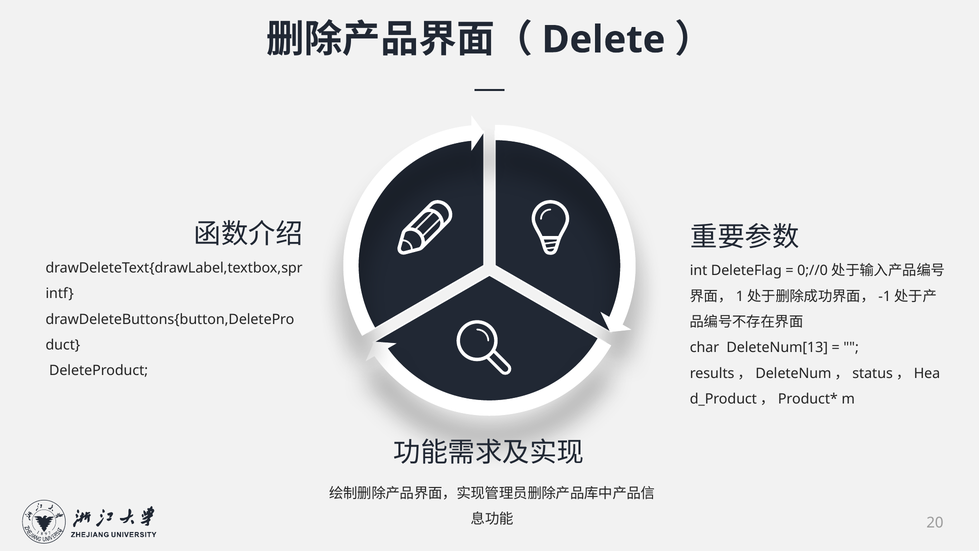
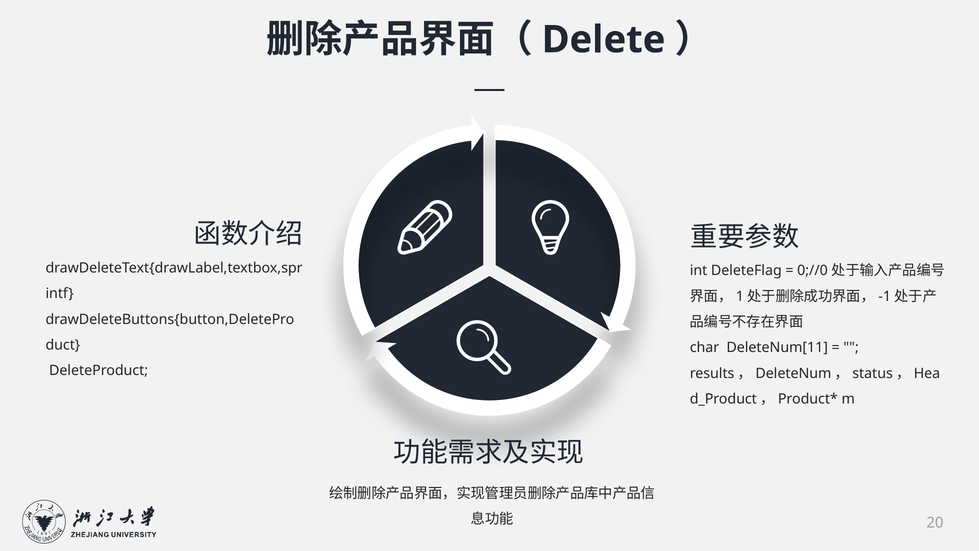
DeleteNum[13: DeleteNum[13 -> DeleteNum[11 (777, 348)
